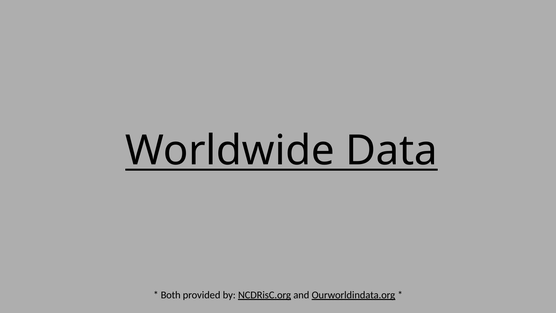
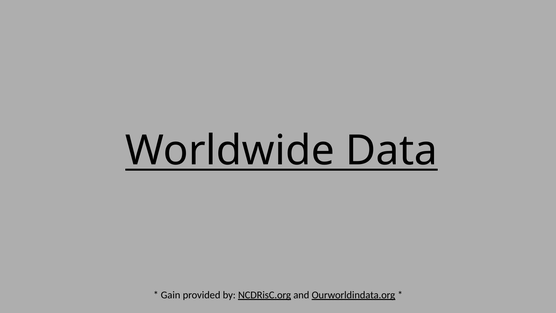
Both: Both -> Gain (171, 295)
